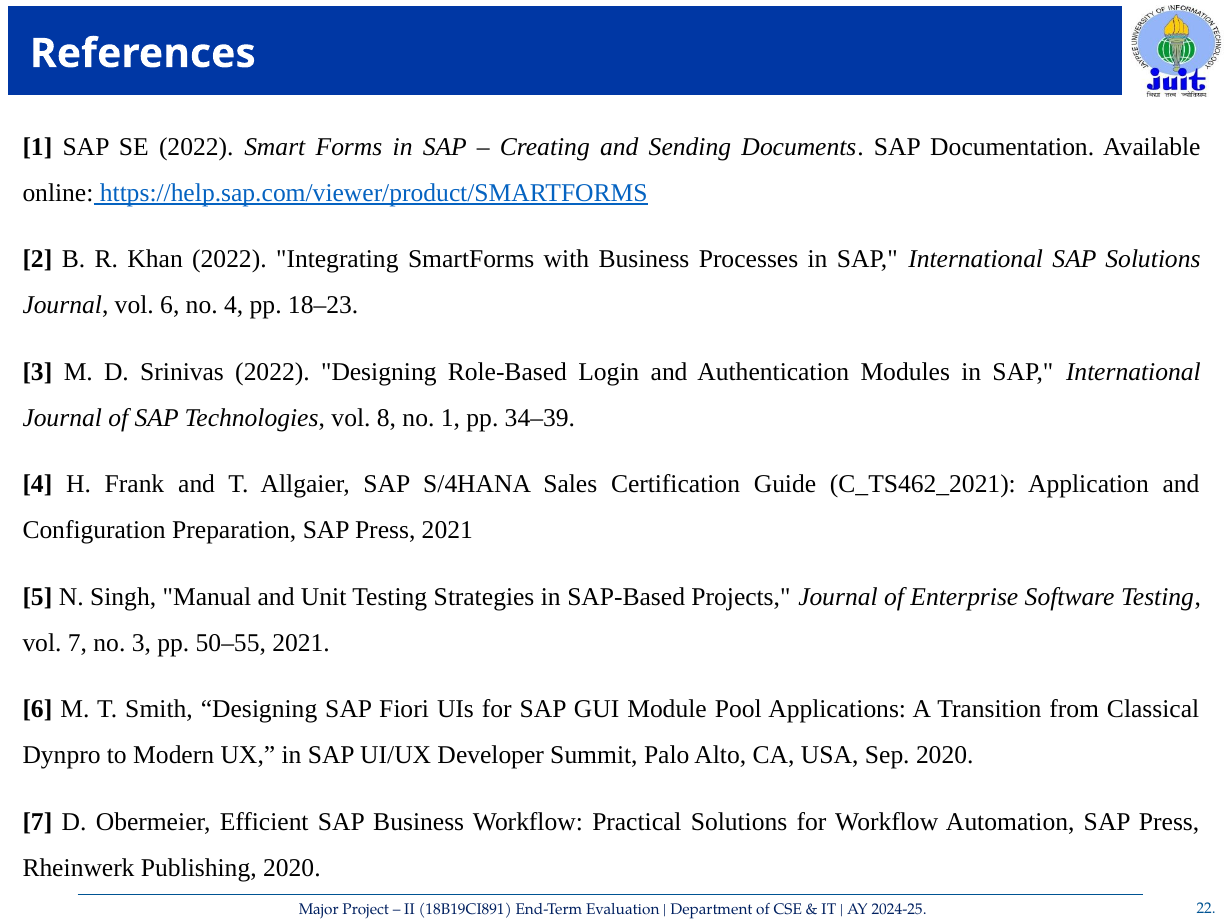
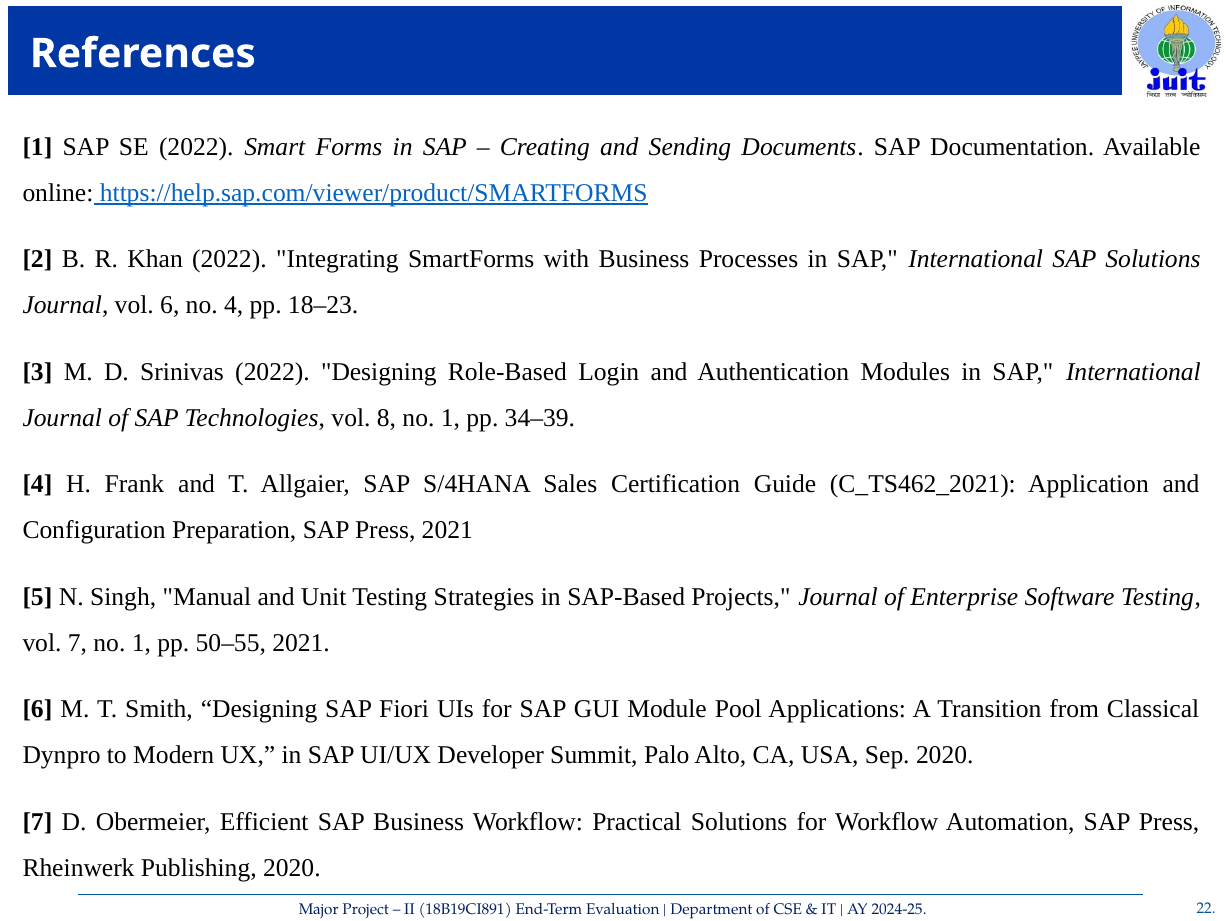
7 no 3: 3 -> 1 (141, 643)
